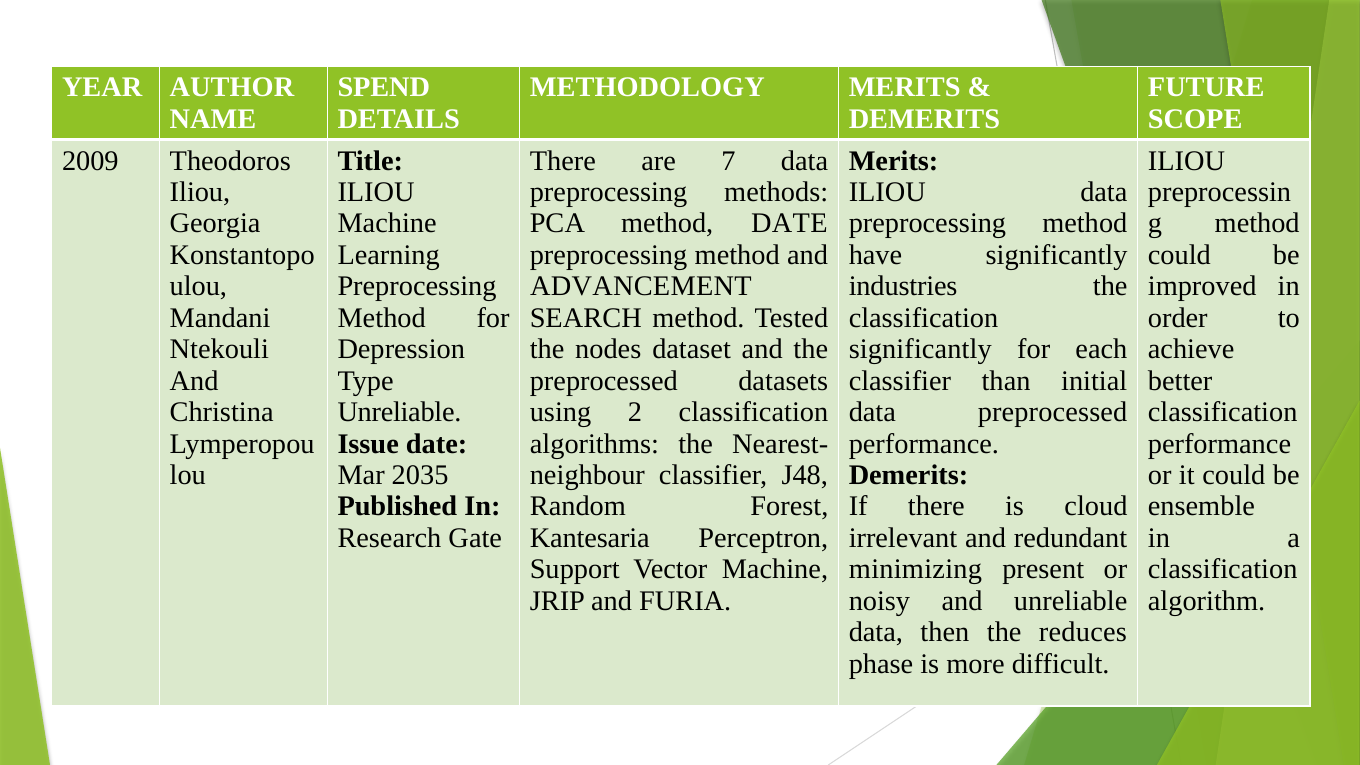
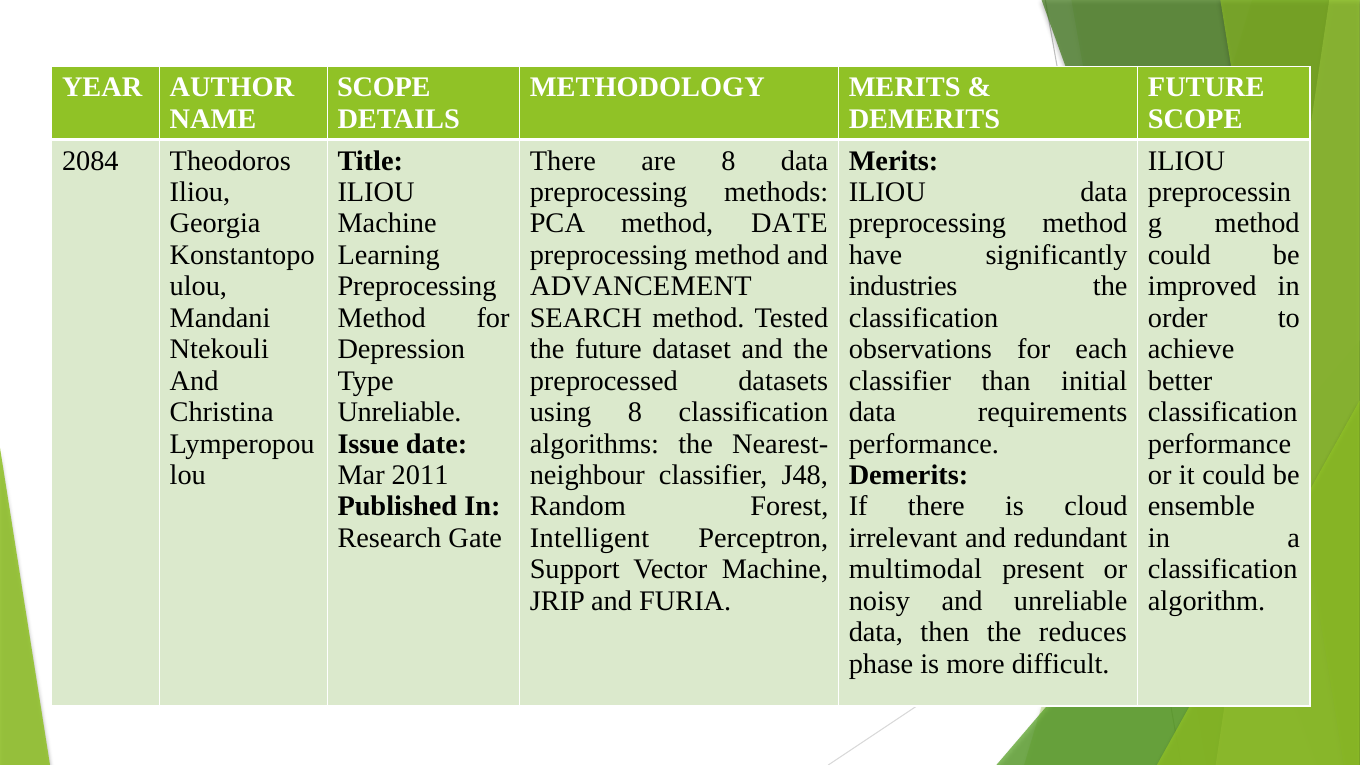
SPEND: SPEND -> SCOPE (384, 88)
2009: 2009 -> 2084 (90, 161)
are 7: 7 -> 8 (728, 161)
the nodes: nodes -> future (608, 349)
significantly: significantly -> observations (920, 349)
using 2: 2 -> 8 (635, 412)
data preprocessed: preprocessed -> requirements (1053, 412)
2035: 2035 -> 2011 (420, 475)
Kantesaria: Kantesaria -> Intelligent (590, 538)
minimizing: minimizing -> multimodal (915, 569)
